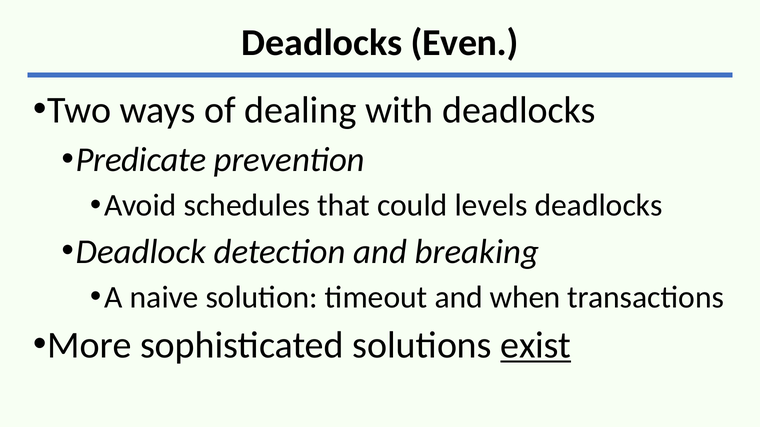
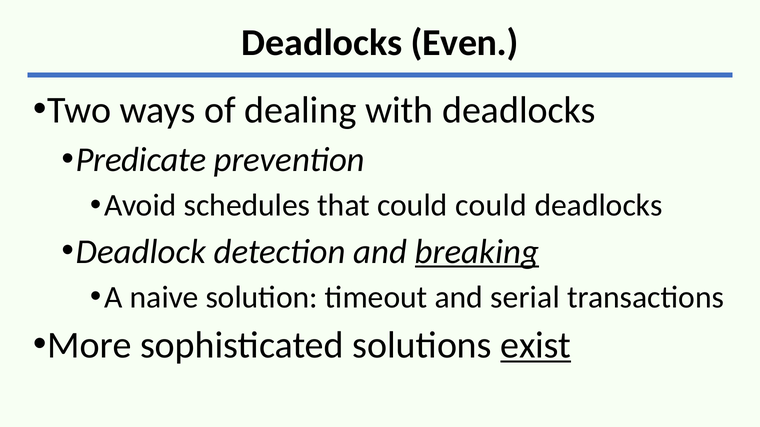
could levels: levels -> could (491, 206)
breaking underline: none -> present (477, 252)
when: when -> serial (525, 298)
